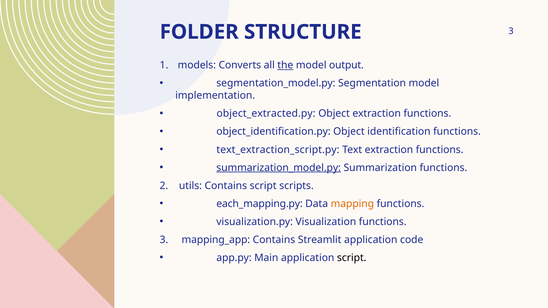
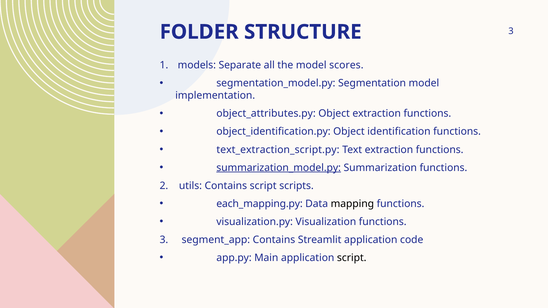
Converts: Converts -> Separate (240, 65)
the underline: present -> none (285, 65)
output: output -> scores (346, 65)
object_extracted.py: object_extracted.py -> object_attributes.py (266, 114)
mapping colour: orange -> black (352, 204)
mapping_app: mapping_app -> segment_app (216, 240)
